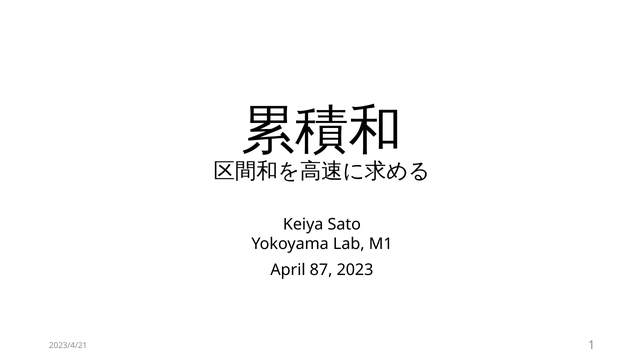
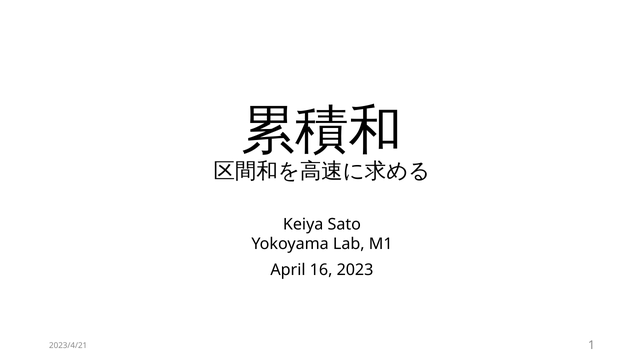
87: 87 -> 16 (321, 270)
